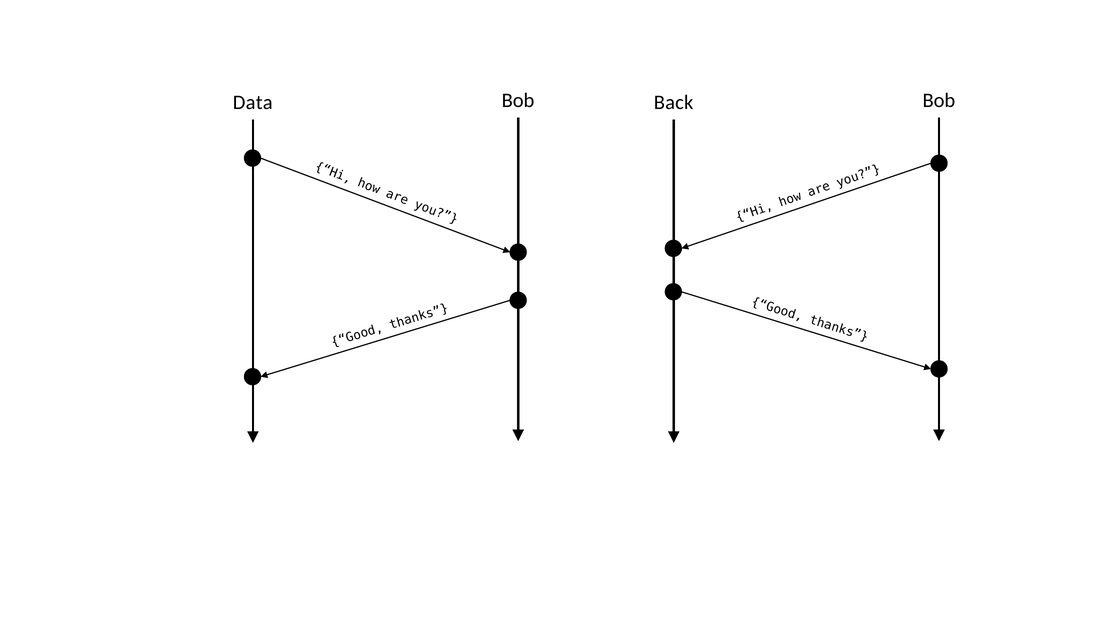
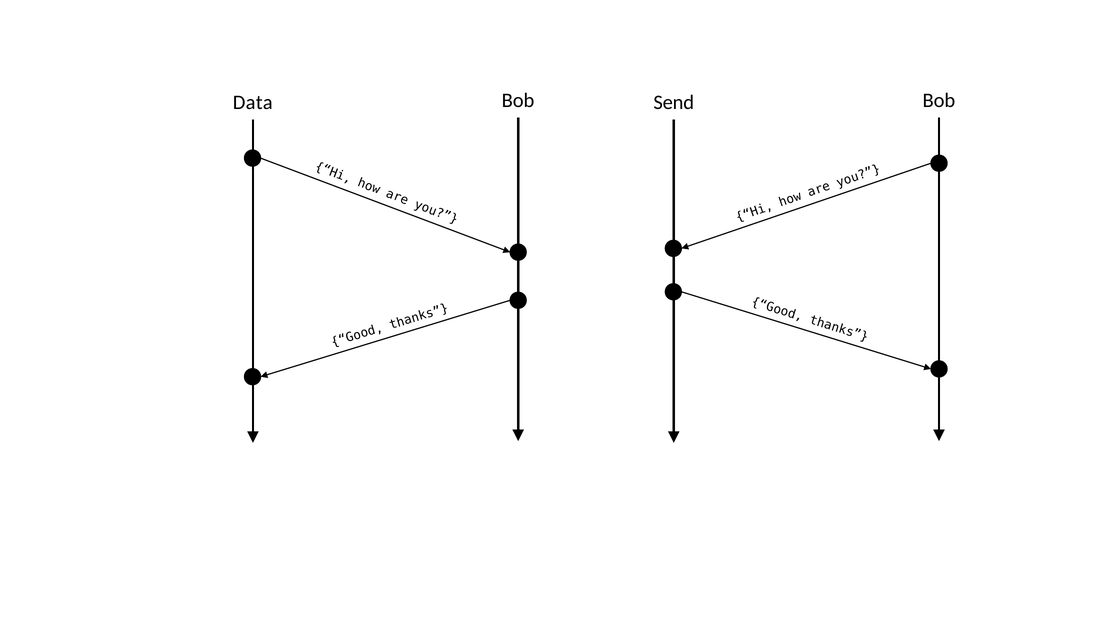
Back: Back -> Send (674, 102)
